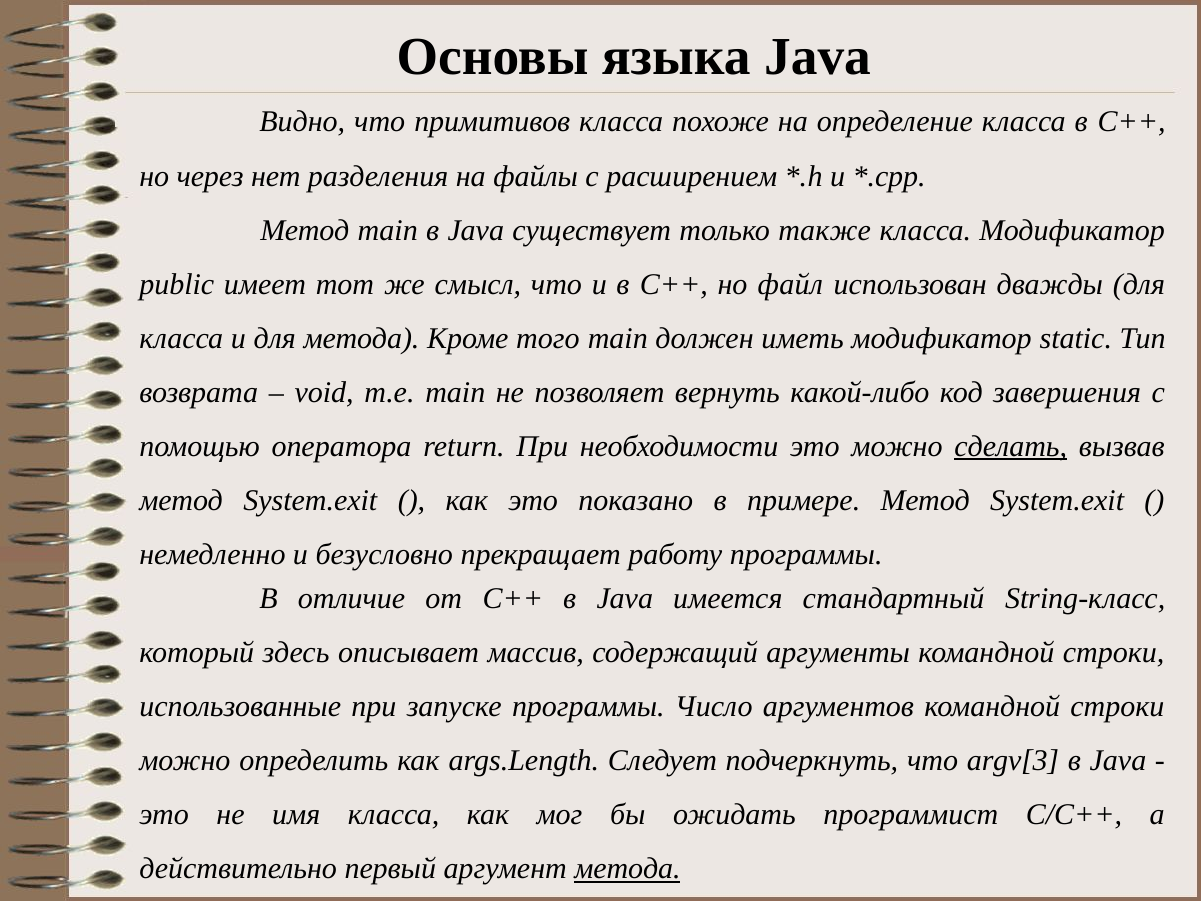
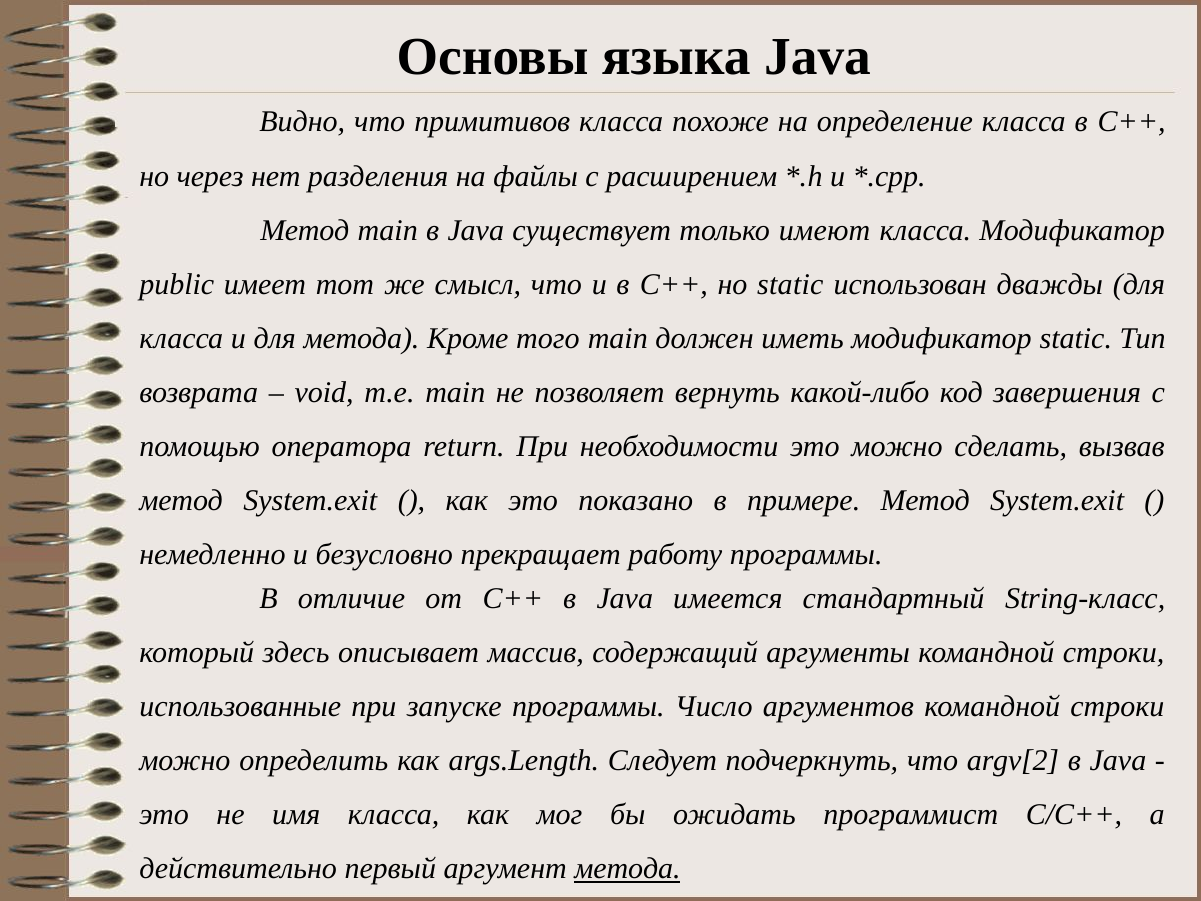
также: также -> имеют (825, 230)
но файл: файл -> static (790, 284)
сделать underline: present -> none (1011, 446)
argv[3: argv[3 -> argv[2 (1013, 761)
